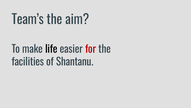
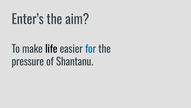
Team’s: Team’s -> Enter’s (28, 20)
for colour: red -> blue (91, 49)
facilities: facilities -> pressure (28, 62)
